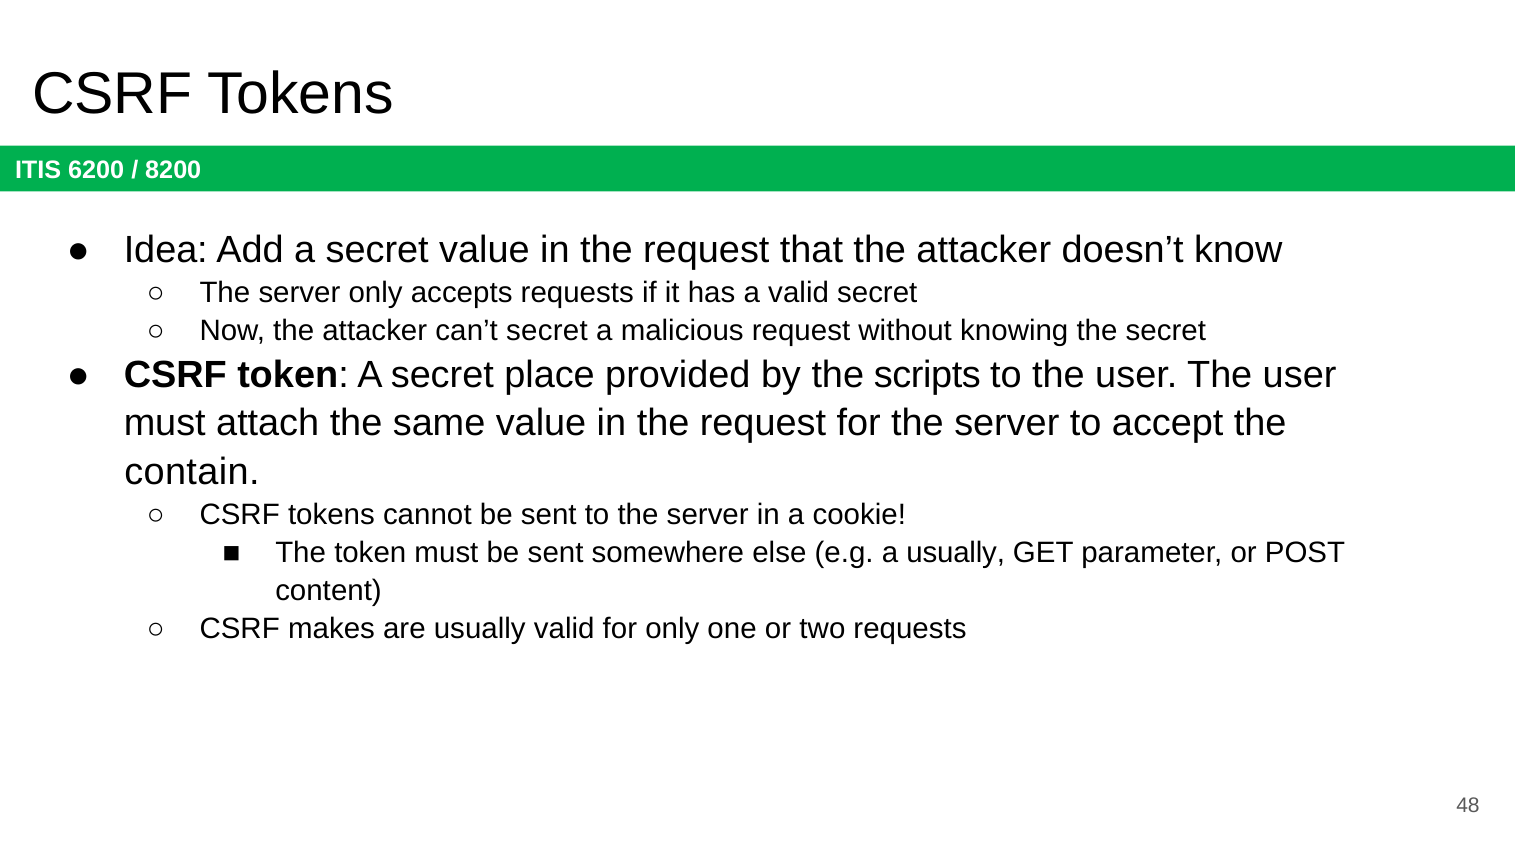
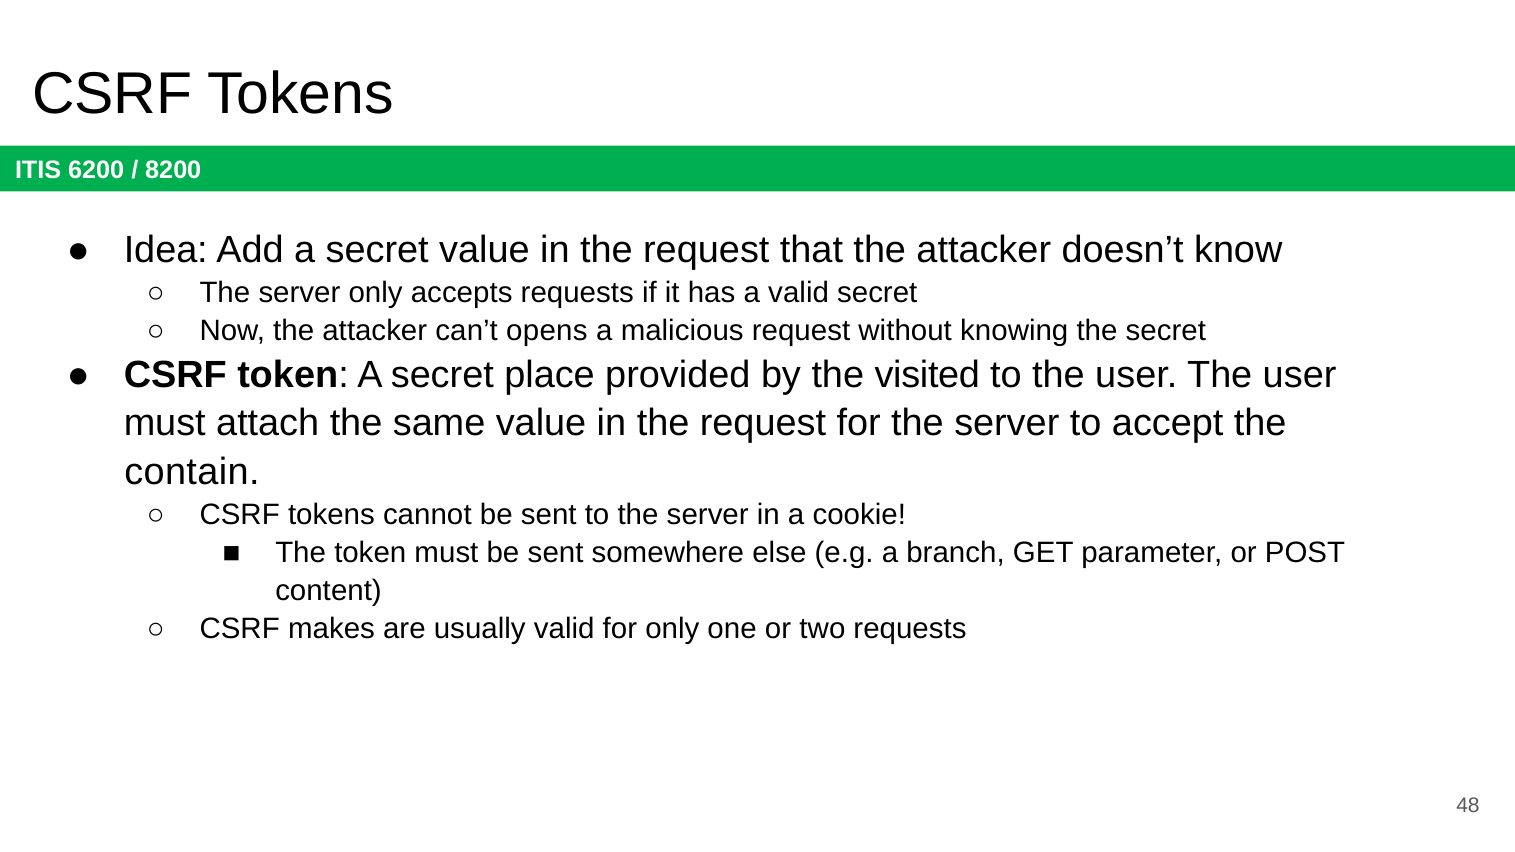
can’t secret: secret -> opens (547, 330)
scripts: scripts -> visited (927, 375)
a usually: usually -> branch (956, 553)
